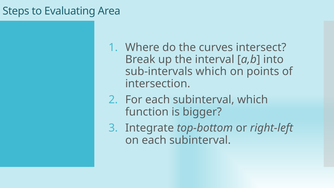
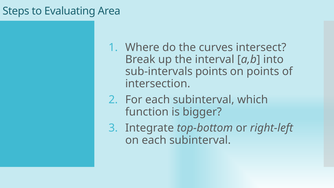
sub-intervals which: which -> points (211, 72)
